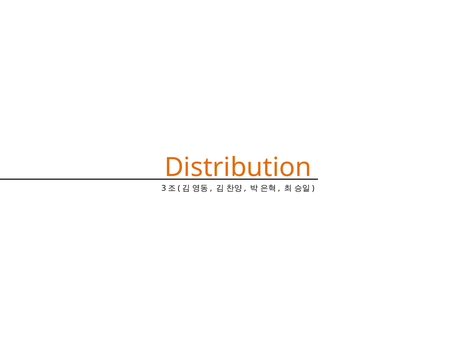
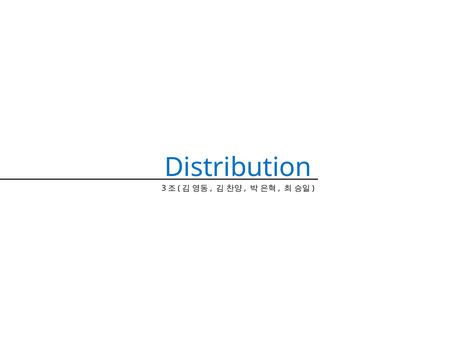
Distribution colour: orange -> blue (238, 167)
